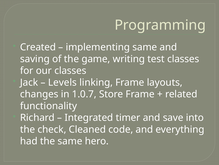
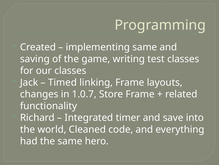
Levels: Levels -> Timed (62, 82)
check: check -> world (52, 129)
